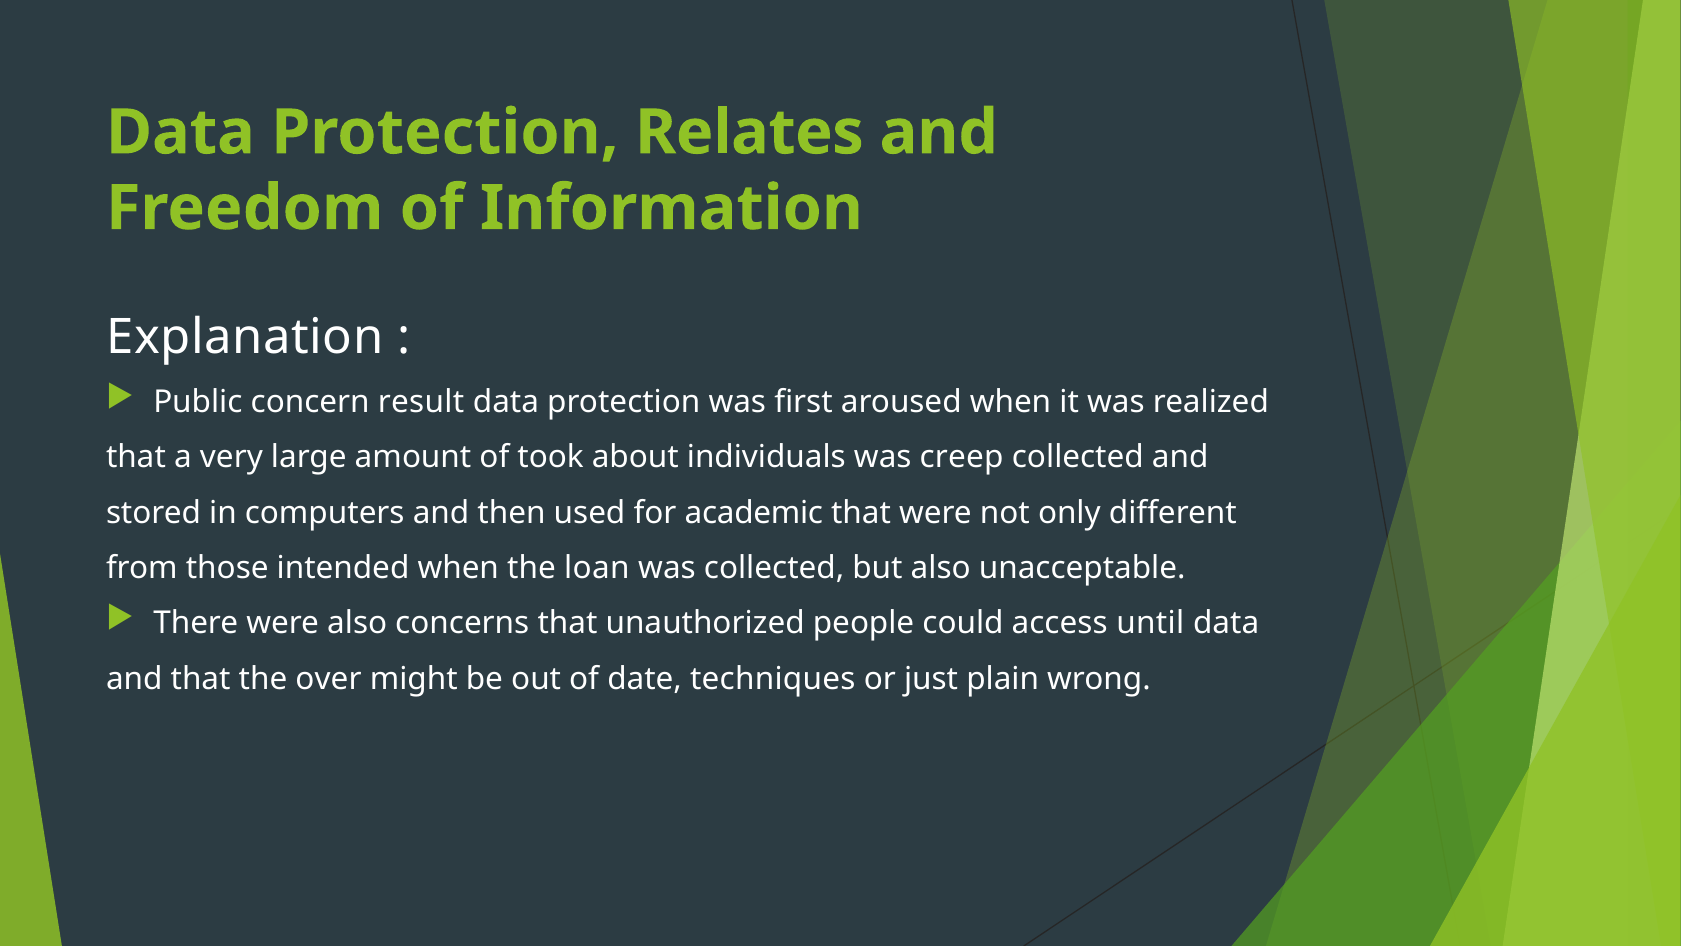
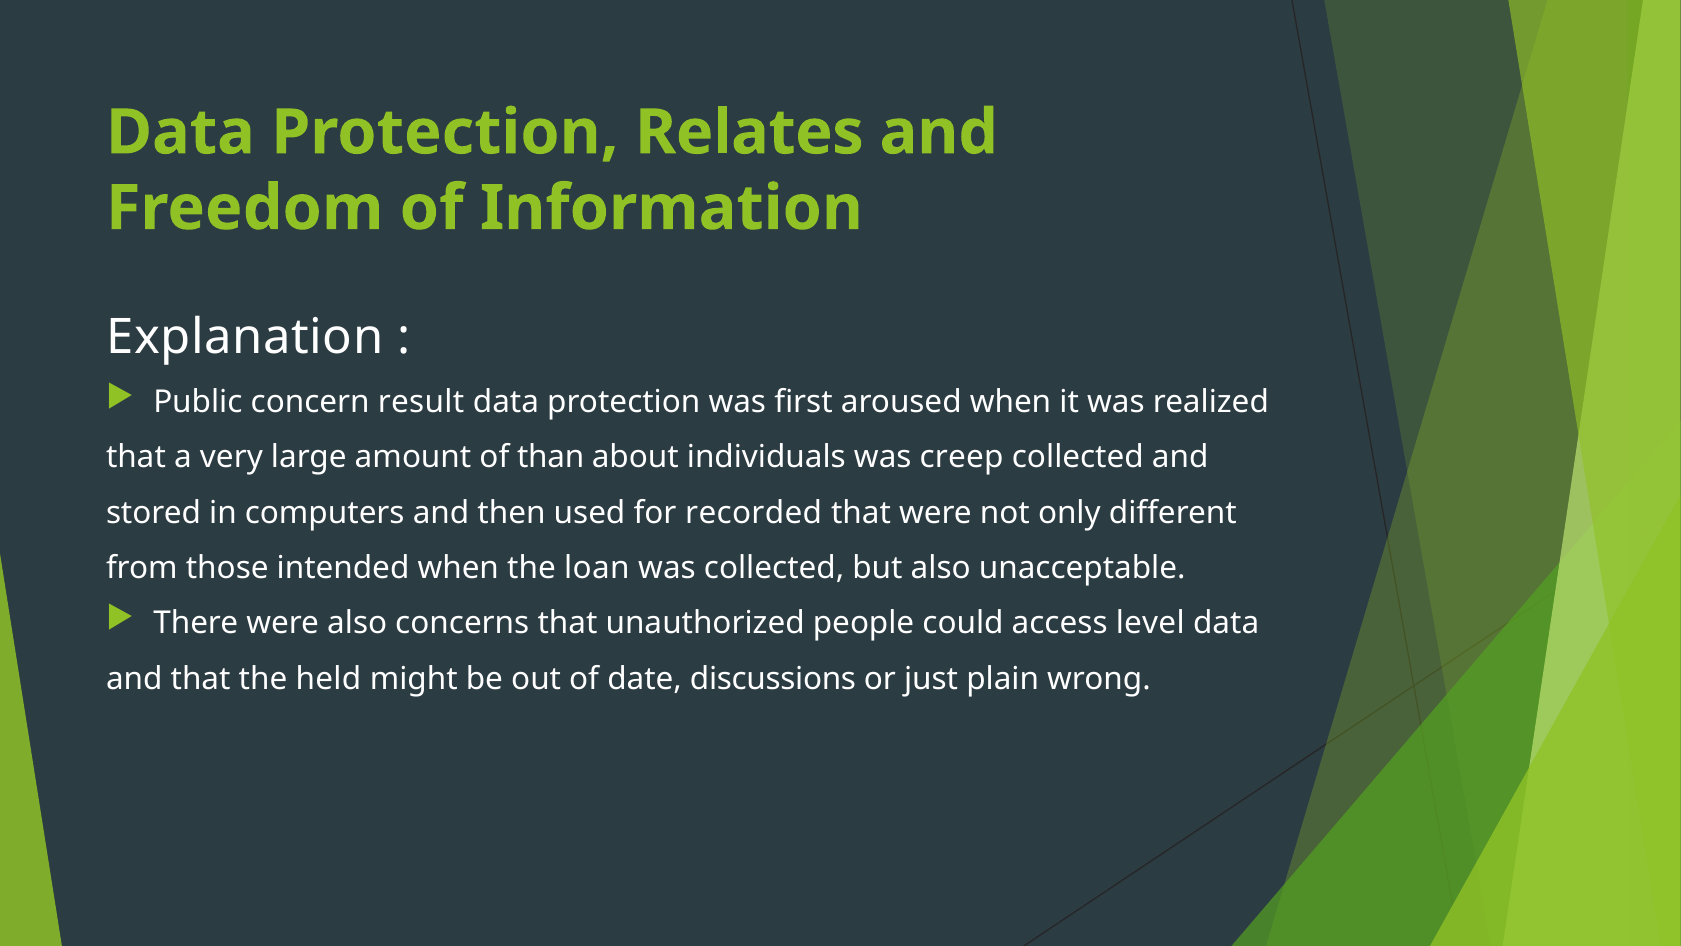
took: took -> than (551, 457)
academic: academic -> recorded (754, 512)
until: until -> level (1150, 623)
over: over -> held (328, 678)
techniques: techniques -> discussions (773, 678)
